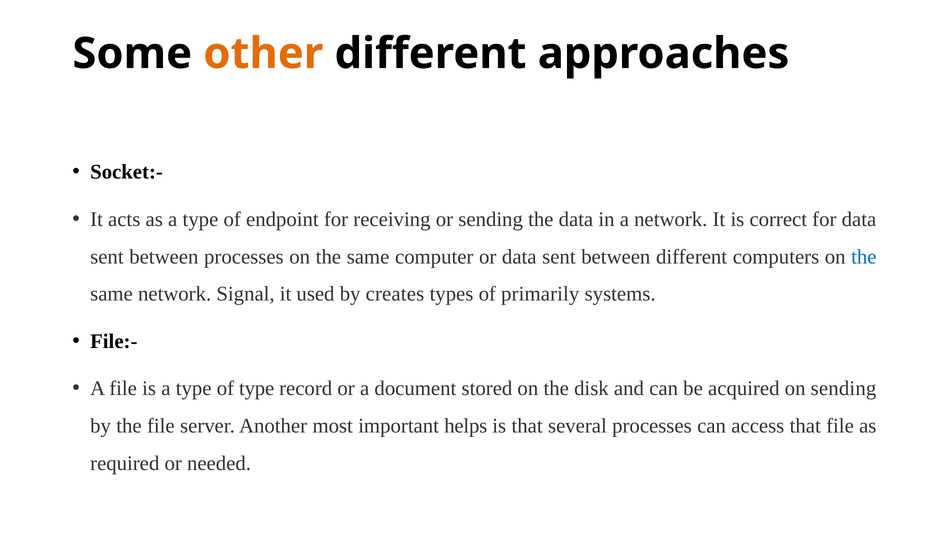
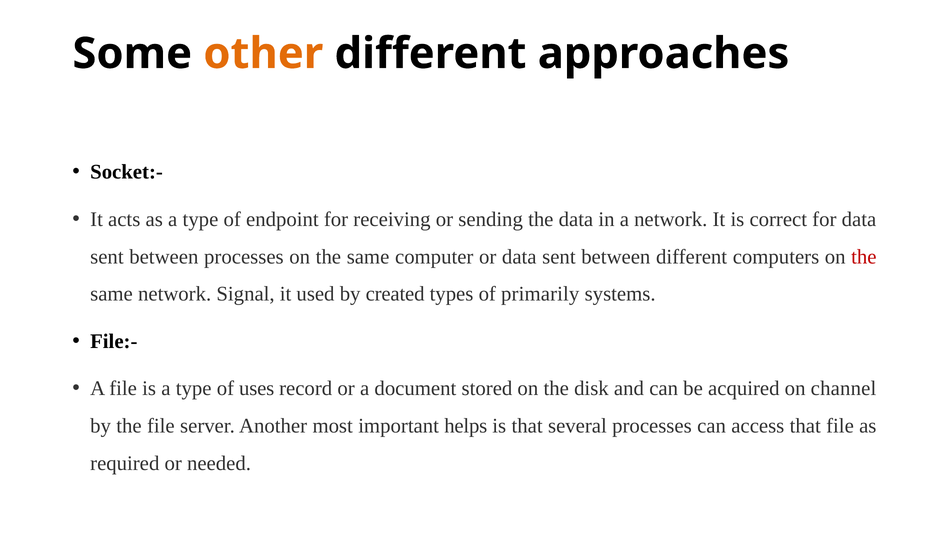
the colour: blue -> red (864, 257)
creates: creates -> created (395, 294)
of type: type -> uses (257, 389)
on sending: sending -> channel (844, 389)
